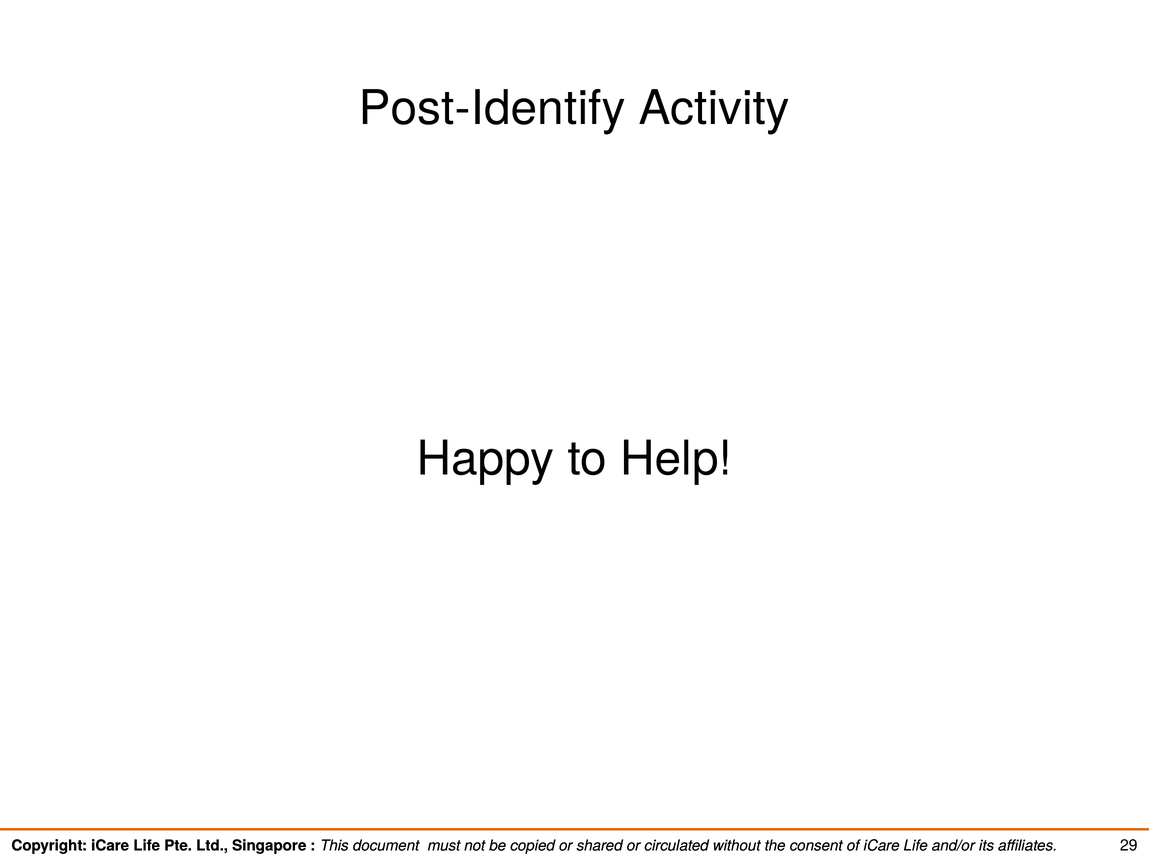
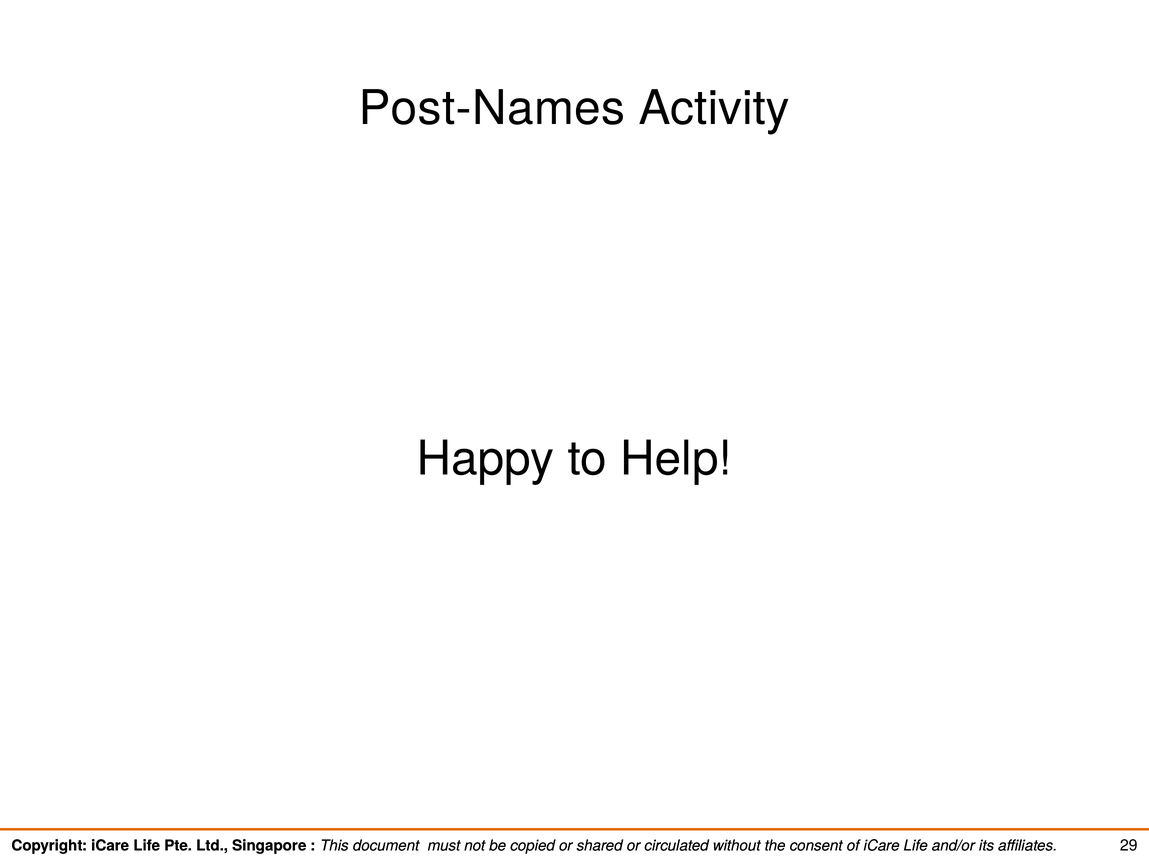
Post-Identify: Post-Identify -> Post-Names (492, 109)
